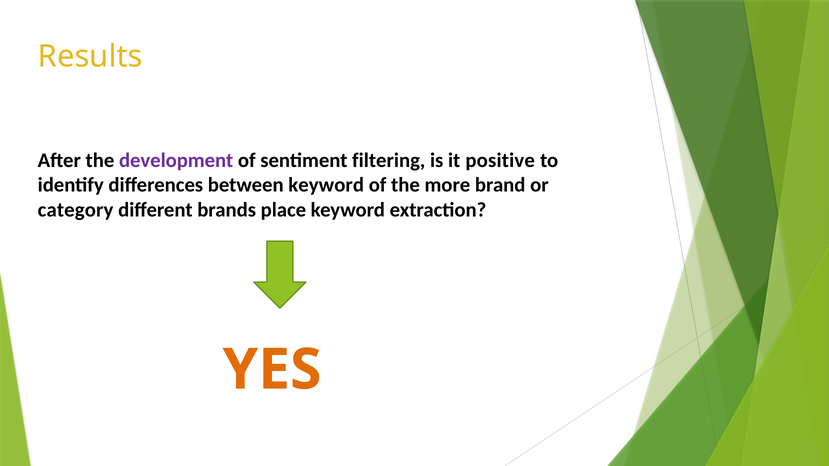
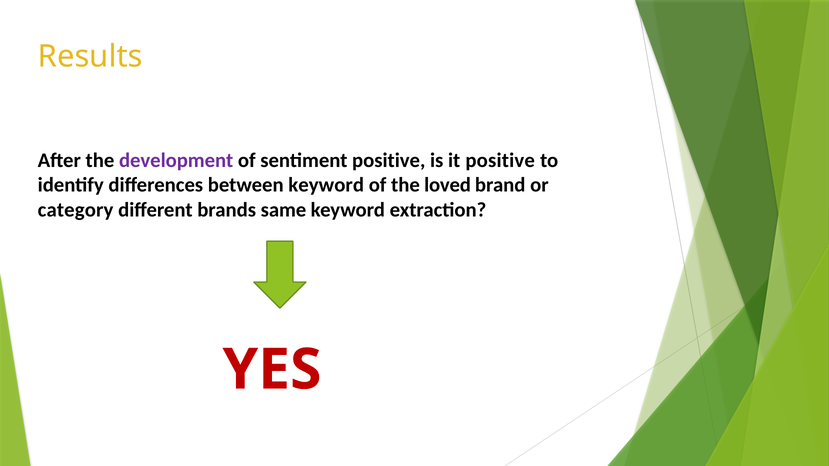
sentiment filtering: filtering -> positive (389, 160)
more: more -> loved (448, 185)
place: place -> same (283, 210)
YES colour: orange -> red (272, 370)
